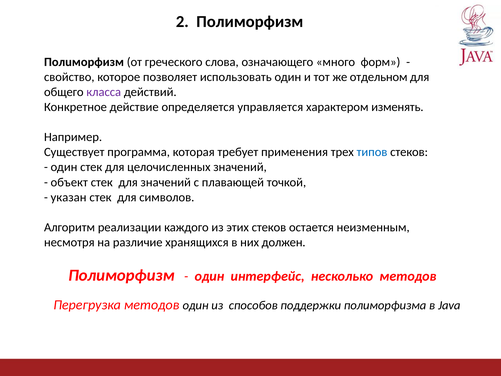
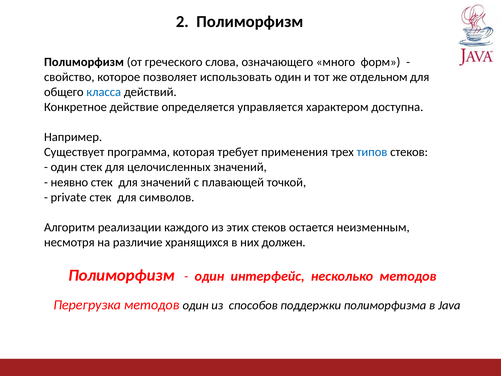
класса colour: purple -> blue (104, 92)
изменять: изменять -> доступна (397, 107)
объект: объект -> неявно (69, 182)
указан: указан -> private (69, 197)
